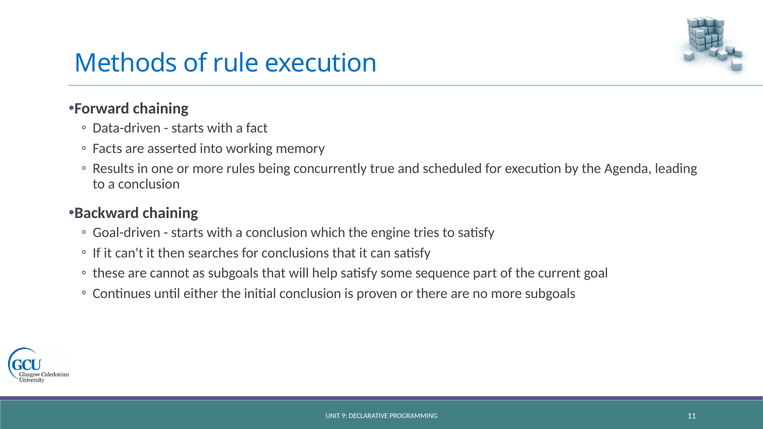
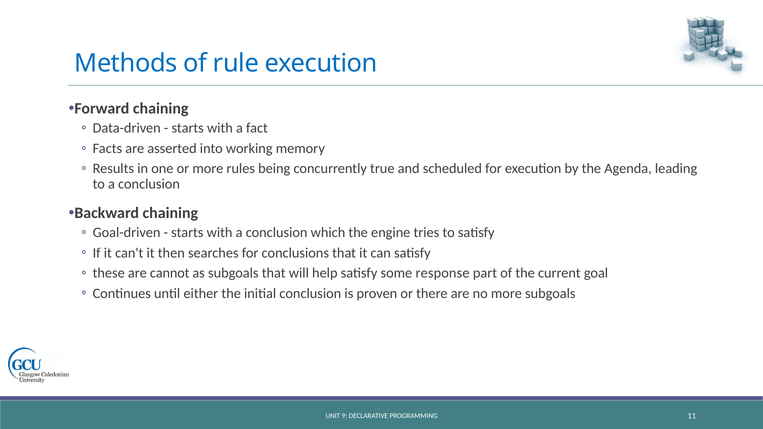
sequence: sequence -> response (443, 273)
